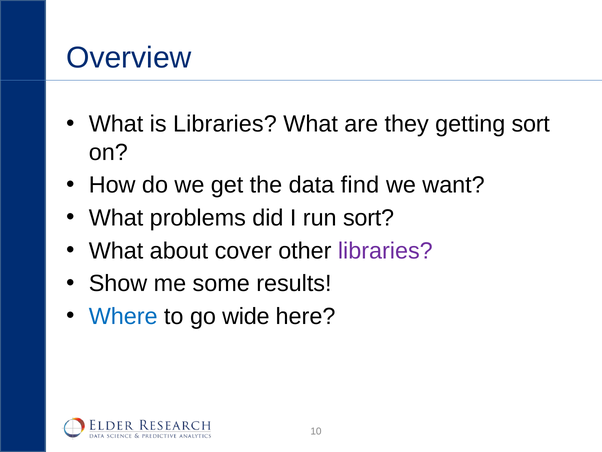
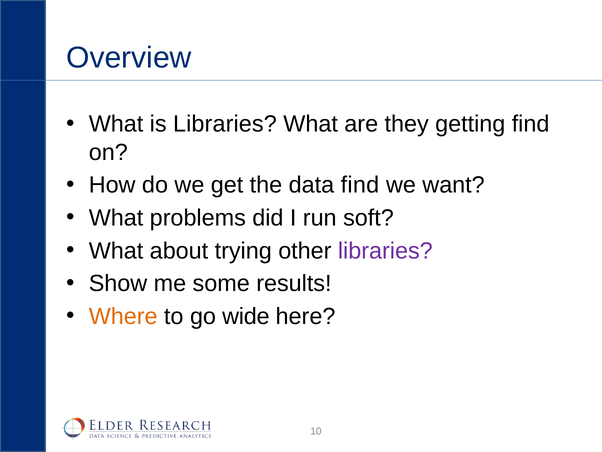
getting sort: sort -> find (531, 124)
run sort: sort -> soft (368, 218)
cover: cover -> trying (243, 251)
Where colour: blue -> orange (123, 316)
